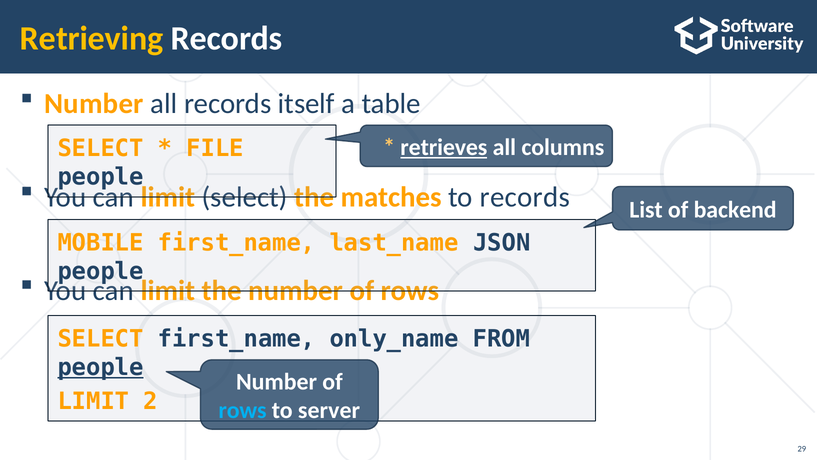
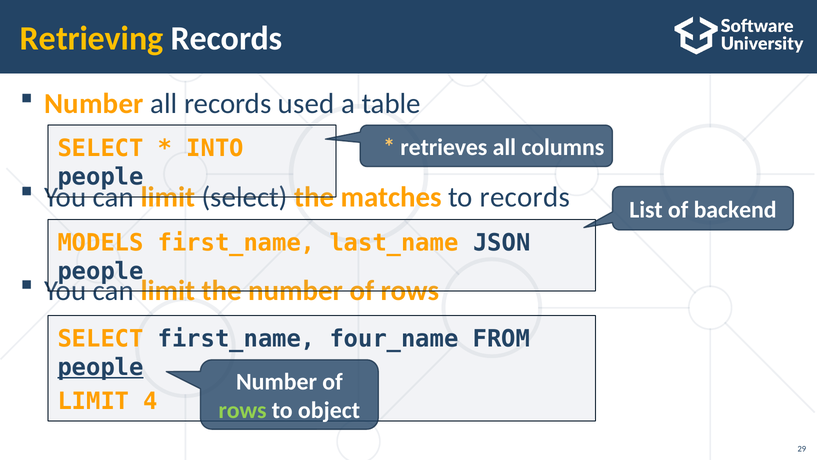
itself: itself -> used (306, 104)
retrieves underline: present -> none (444, 147)
FILE: FILE -> INTO (215, 148)
MOBILE: MOBILE -> MODELS (101, 242)
only_name: only_name -> four_name (394, 338)
2: 2 -> 4 (151, 401)
rows colour: light blue -> light green (242, 410)
server: server -> object (329, 410)
